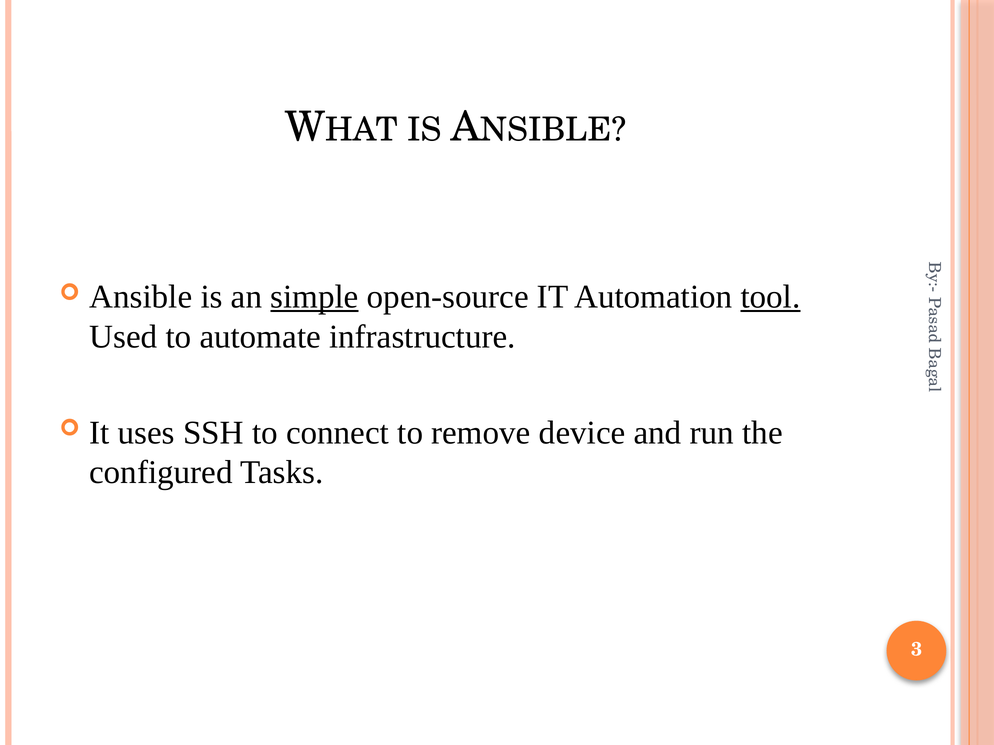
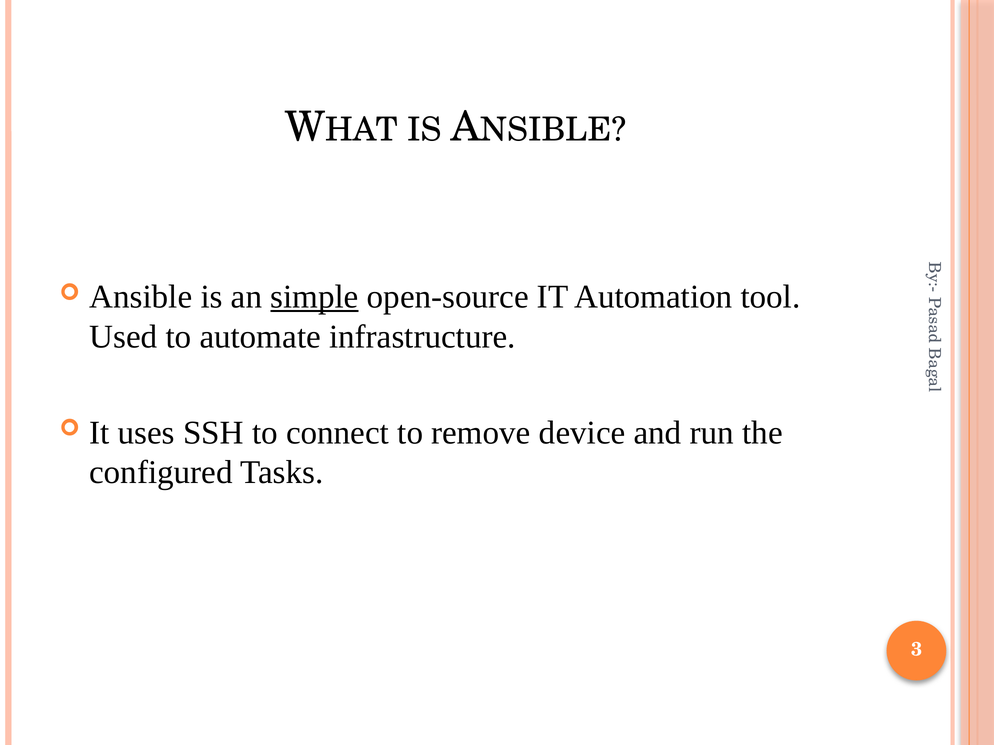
tool underline: present -> none (771, 297)
